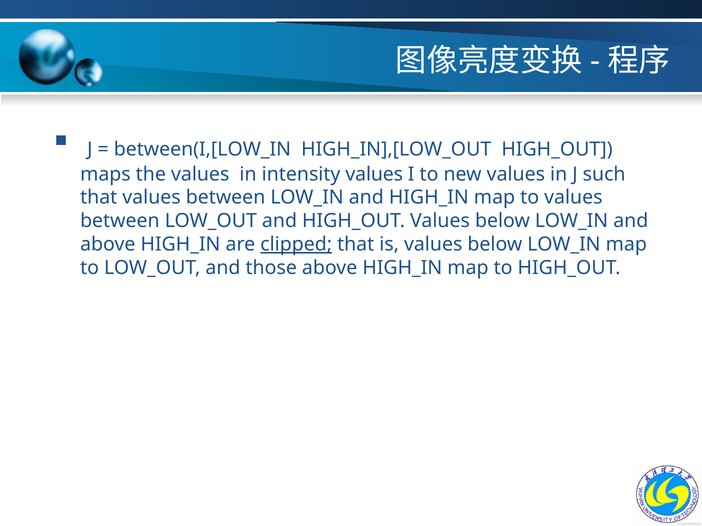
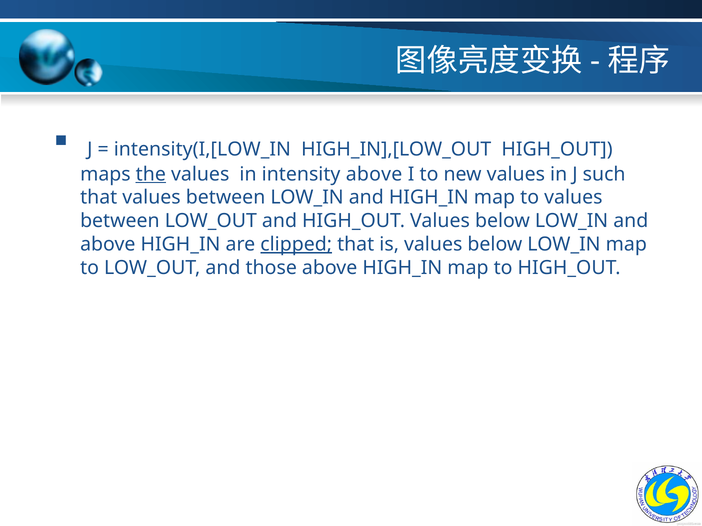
between(I,[LOW_IN: between(I,[LOW_IN -> intensity(I,[LOW_IN (202, 149)
the underline: none -> present (151, 174)
intensity values: values -> above (374, 174)
